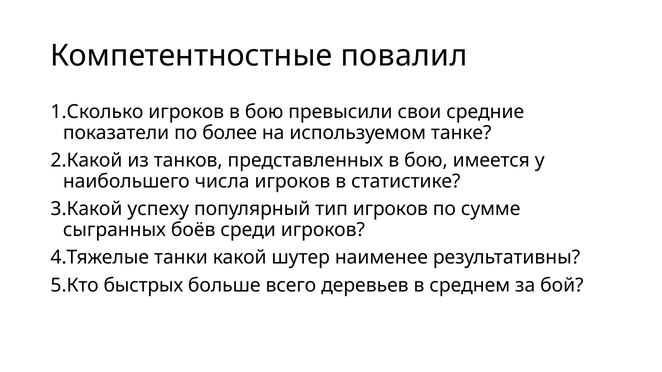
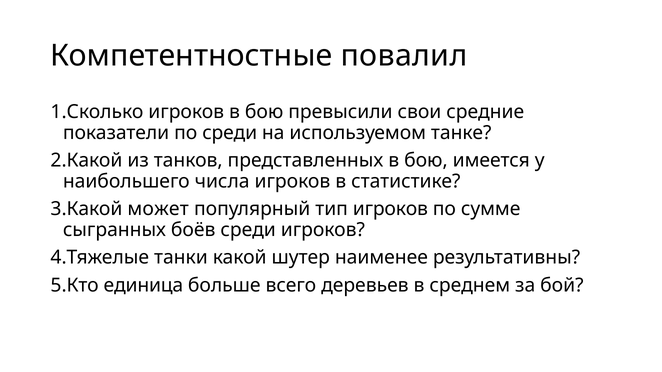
по более: более -> среди (230, 133)
успеху: успеху -> может (158, 209)
быстрых: быстрых -> единица (143, 286)
